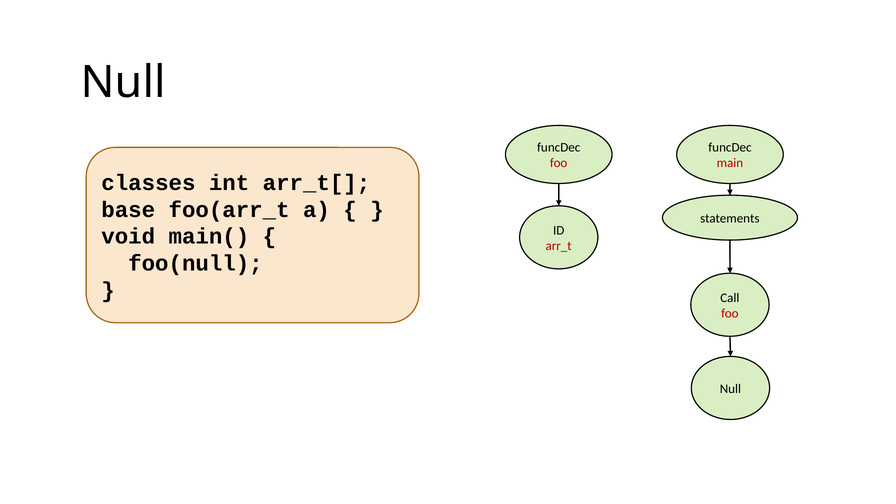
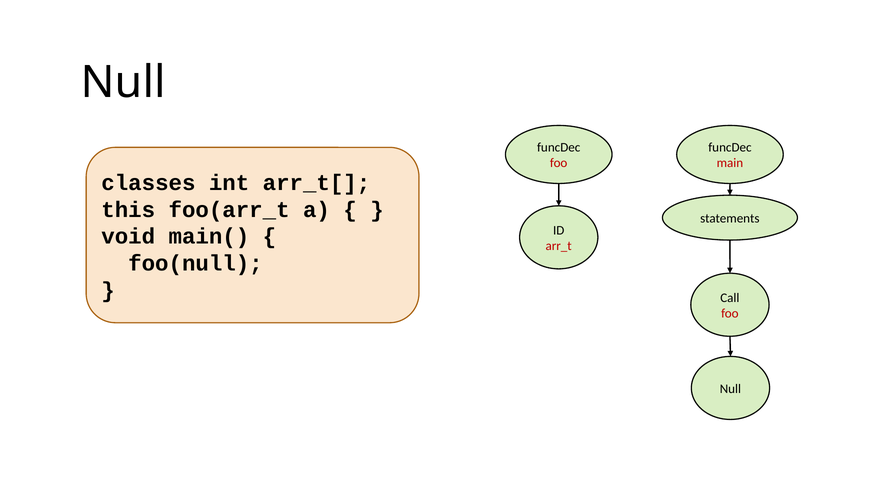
base: base -> this (128, 210)
